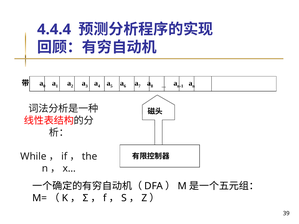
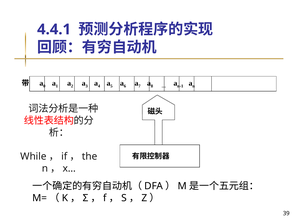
4.4.4: 4.4.4 -> 4.4.1 (54, 29)
